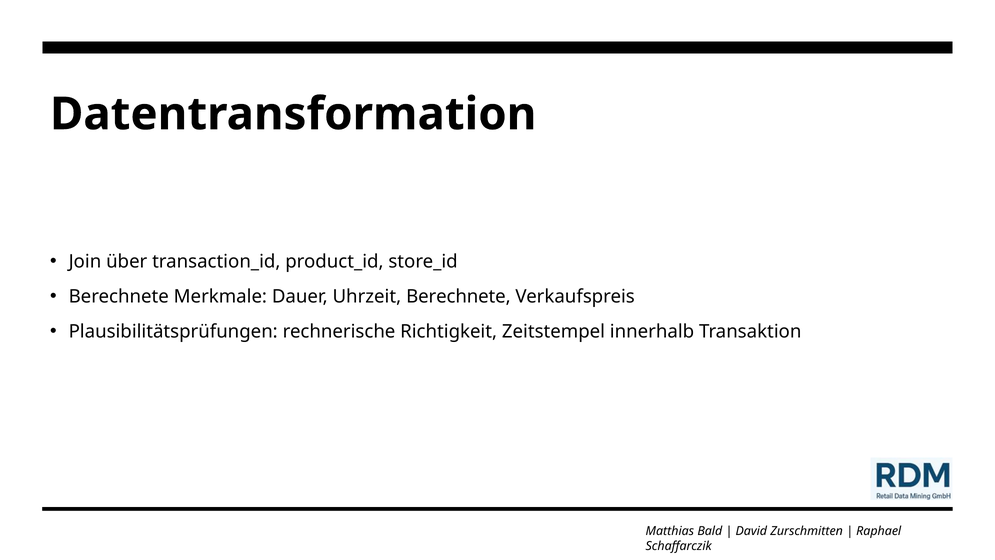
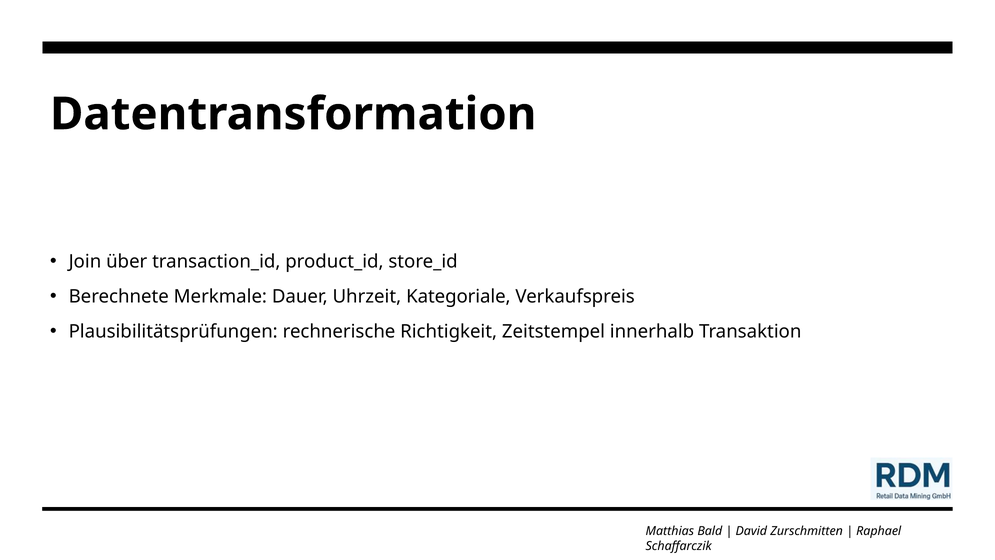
Uhrzeit Berechnete: Berechnete -> Kategoriale (458, 297)
